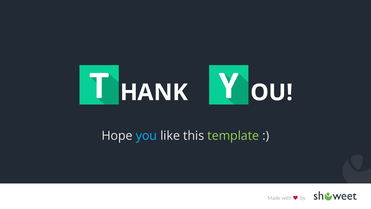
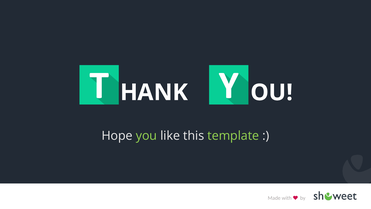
you colour: light blue -> light green (146, 136)
